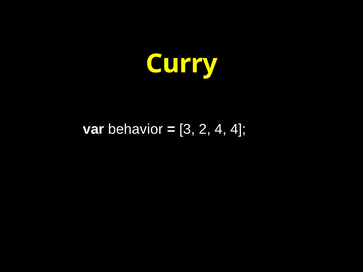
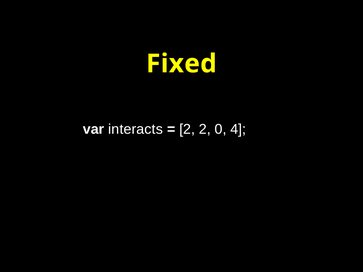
Curry: Curry -> Fixed (181, 64)
behavior: behavior -> interacts (136, 129)
3: 3 -> 2 (187, 129)
2 4: 4 -> 0 (221, 129)
